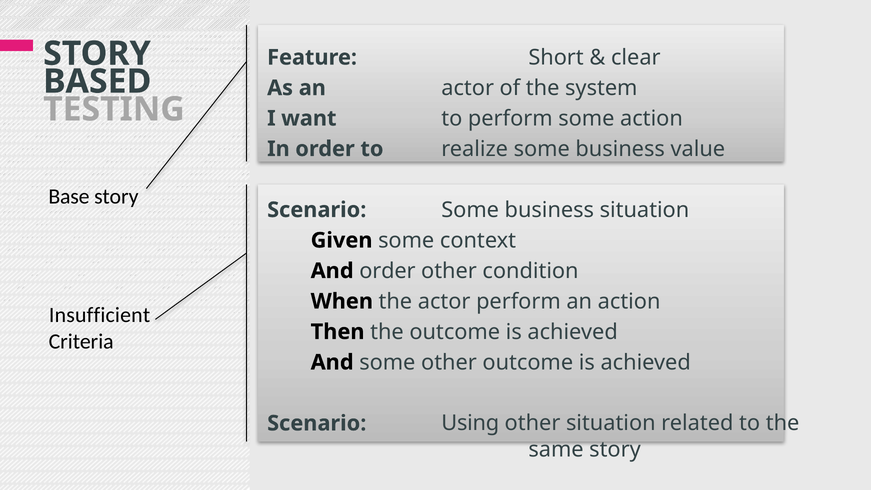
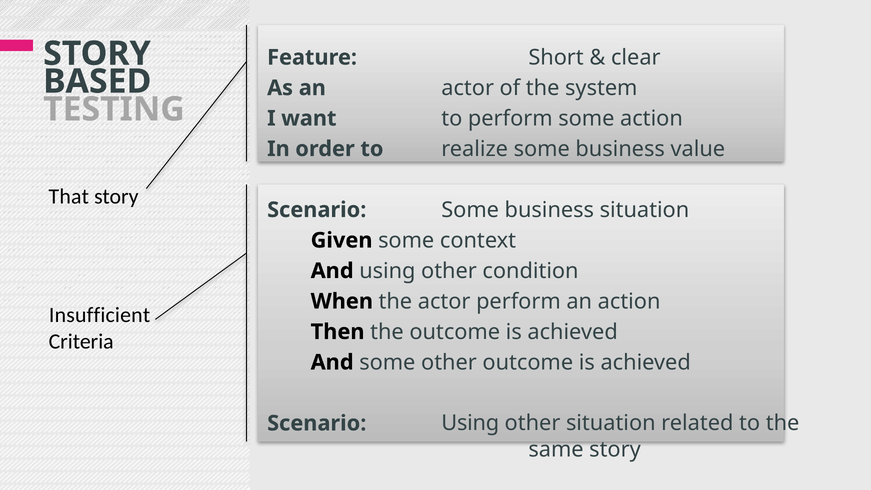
Base: Base -> That (69, 197)
And order: order -> using (387, 271)
